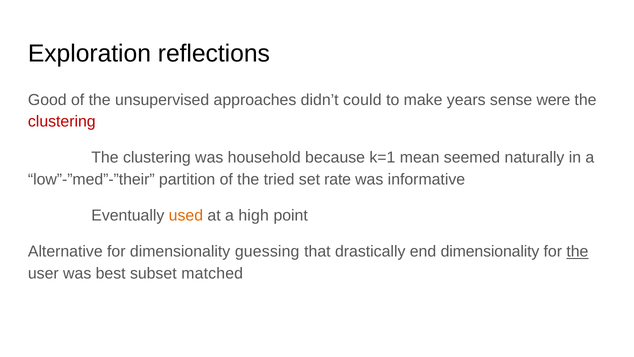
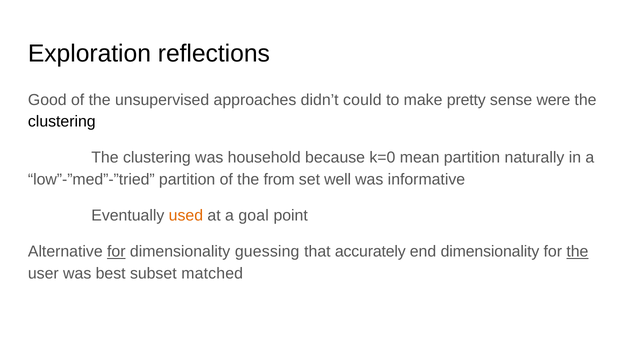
years: years -> pretty (466, 100)
clustering colour: red -> black (62, 122)
k=1: k=1 -> k=0 (382, 158)
mean seemed: seemed -> partition (472, 158)
low”-”med”-”their: low”-”med”-”their -> low”-”med”-”tried (91, 179)
tried: tried -> from (279, 179)
rate: rate -> well (338, 179)
high: high -> goal (254, 215)
for underline: none -> present (116, 251)
drastically: drastically -> accurately (370, 251)
